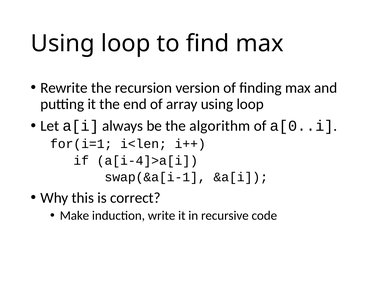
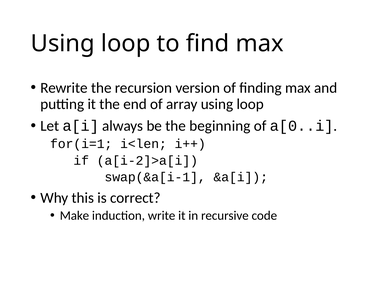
algorithm: algorithm -> beginning (220, 126)
a[i-4]>a[i: a[i-4]>a[i -> a[i-2]>a[i (147, 160)
